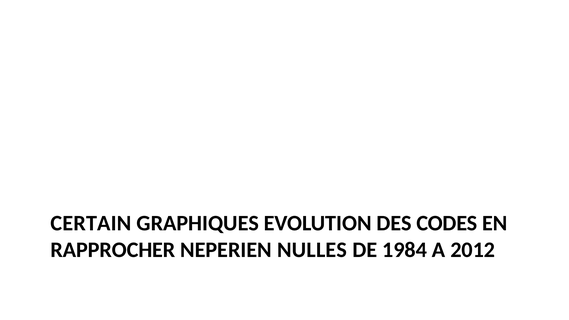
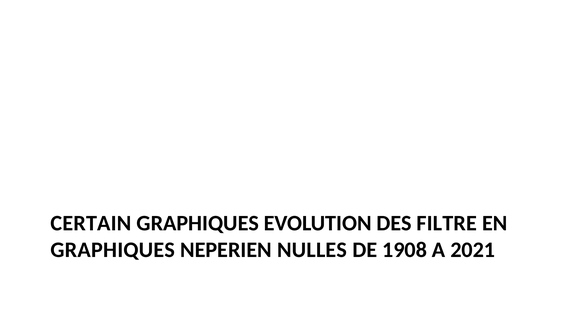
CODES: CODES -> FILTRE (447, 223)
RAPPROCHER: RAPPROCHER -> GRAPHIQUES (113, 250)
1984: 1984 -> 1908 (405, 250)
2012: 2012 -> 2021 (473, 250)
